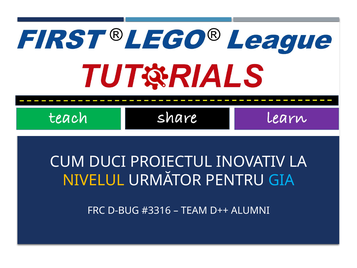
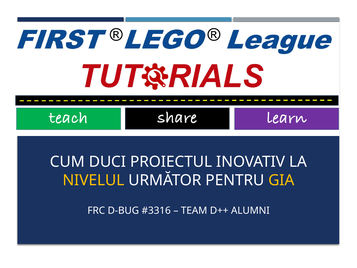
GIA colour: light blue -> yellow (281, 180)
